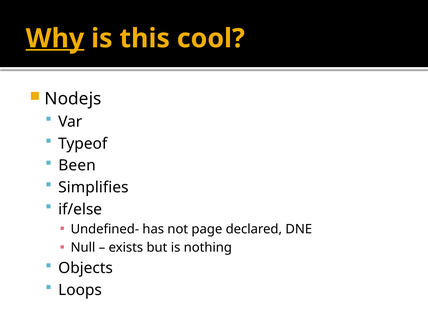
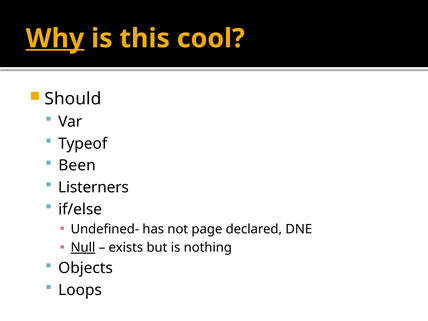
Nodejs: Nodejs -> Should (73, 99)
Simplifies: Simplifies -> Listerners (93, 187)
Null underline: none -> present (83, 248)
